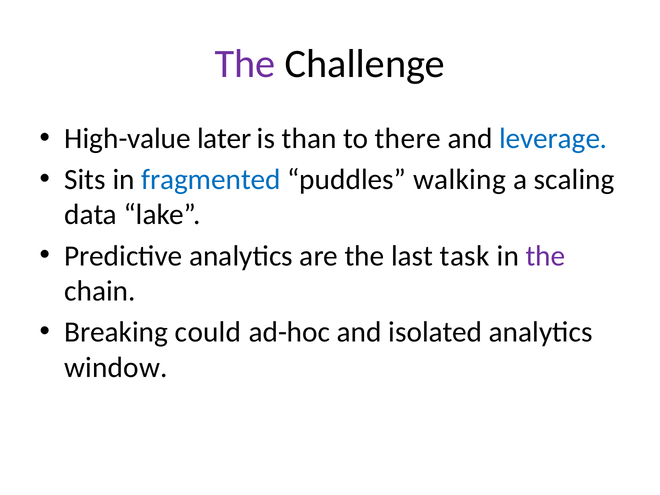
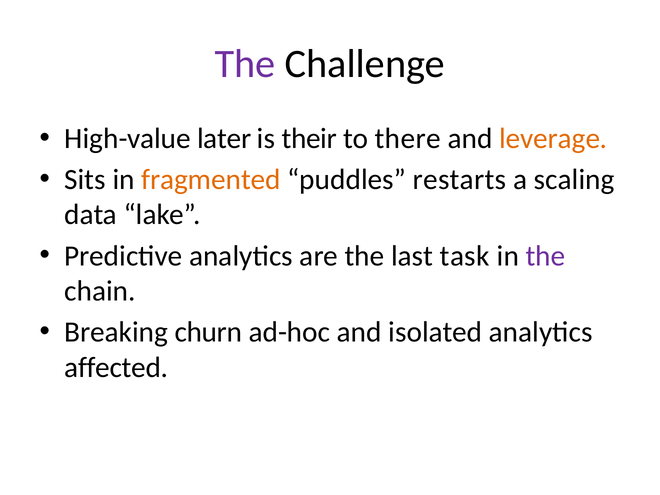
than: than -> their (309, 138)
leverage colour: blue -> orange (553, 138)
fragmented colour: blue -> orange (211, 180)
walking: walking -> restarts (459, 180)
could: could -> churn (208, 332)
window: window -> affected (116, 367)
